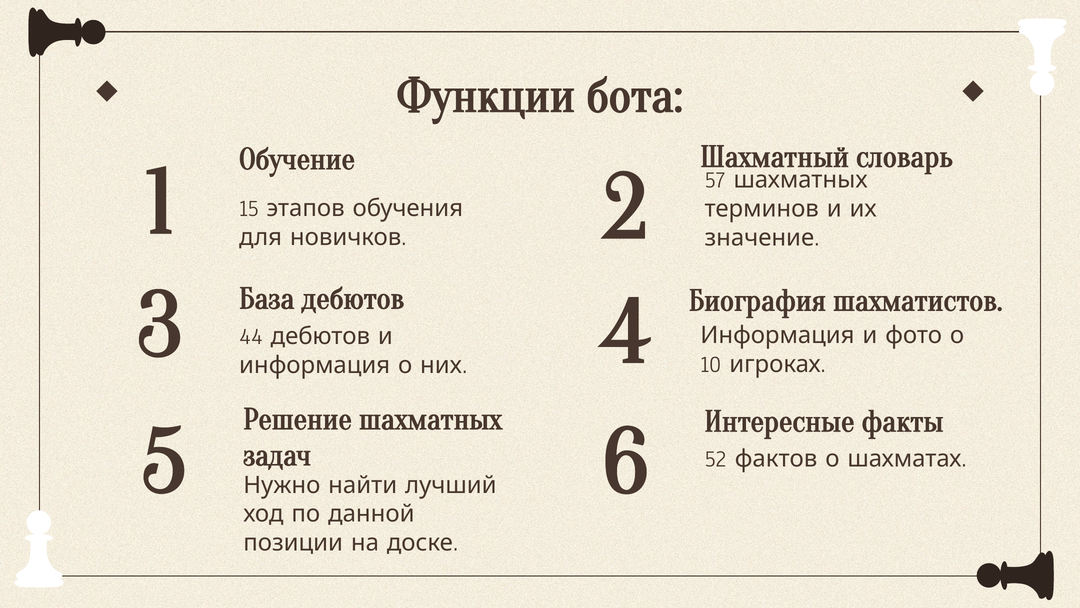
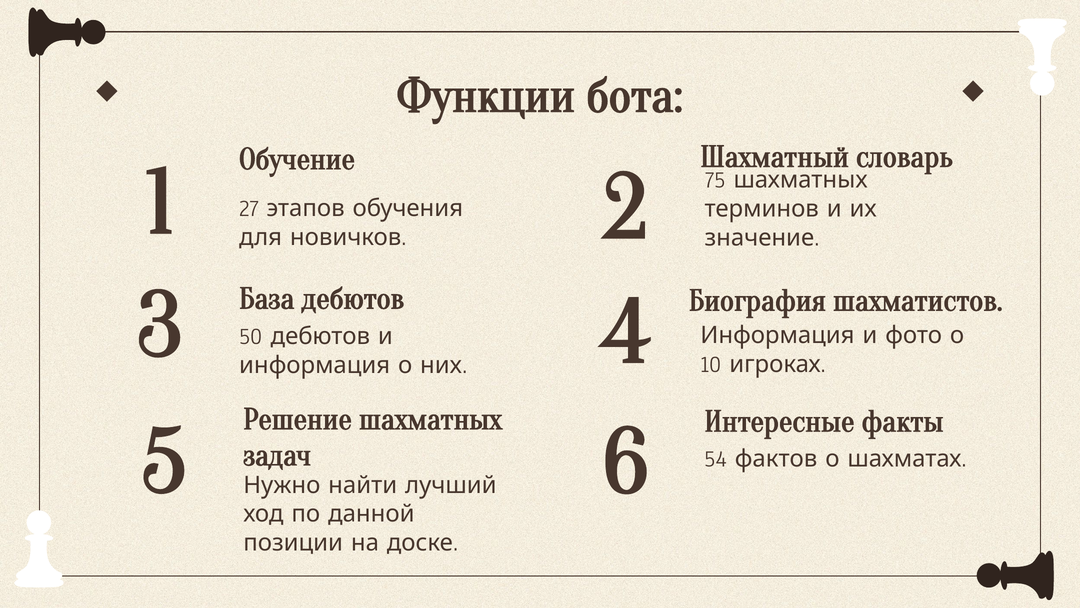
15: 15 -> 27 (249, 208)
57: 57 -> 75 (715, 180)
44: 44 -> 50 (251, 336)
52: 52 -> 54 (716, 459)
